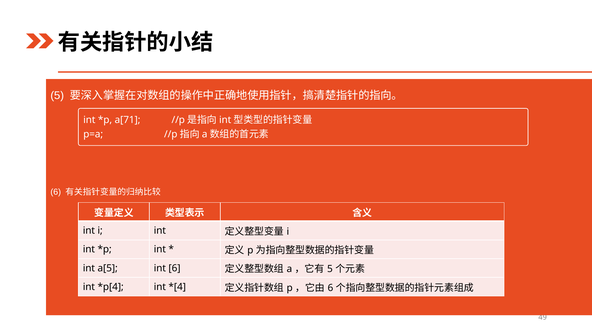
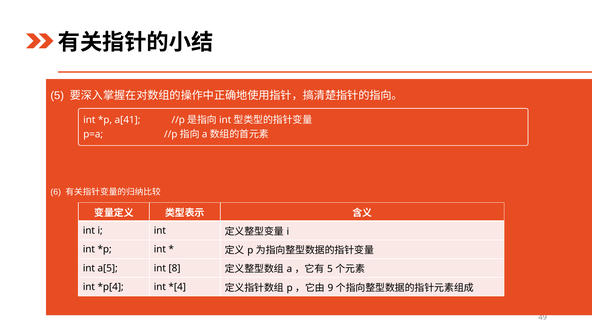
a[71: a[71 -> a[41 (128, 120)
int 6: 6 -> 8 (175, 268)
6: 6 -> 9 (330, 288)
